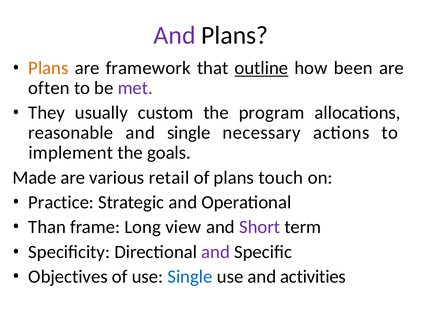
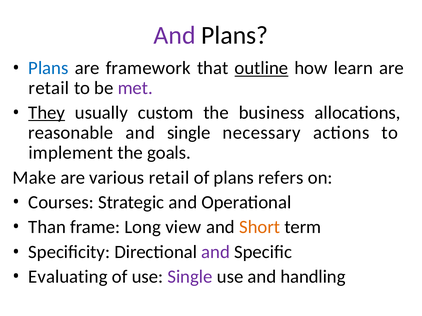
Plans colour: orange -> blue (48, 68)
been: been -> learn (353, 68)
often: often -> retail (49, 88)
They underline: none -> present (47, 113)
program: program -> business (272, 113)
Made: Made -> Make (34, 178)
touch: touch -> refers (281, 178)
Practice: Practice -> Courses (61, 203)
Short colour: purple -> orange (260, 227)
Objectives: Objectives -> Evaluating (68, 277)
Single colour: blue -> purple (190, 277)
activities: activities -> handling (313, 277)
